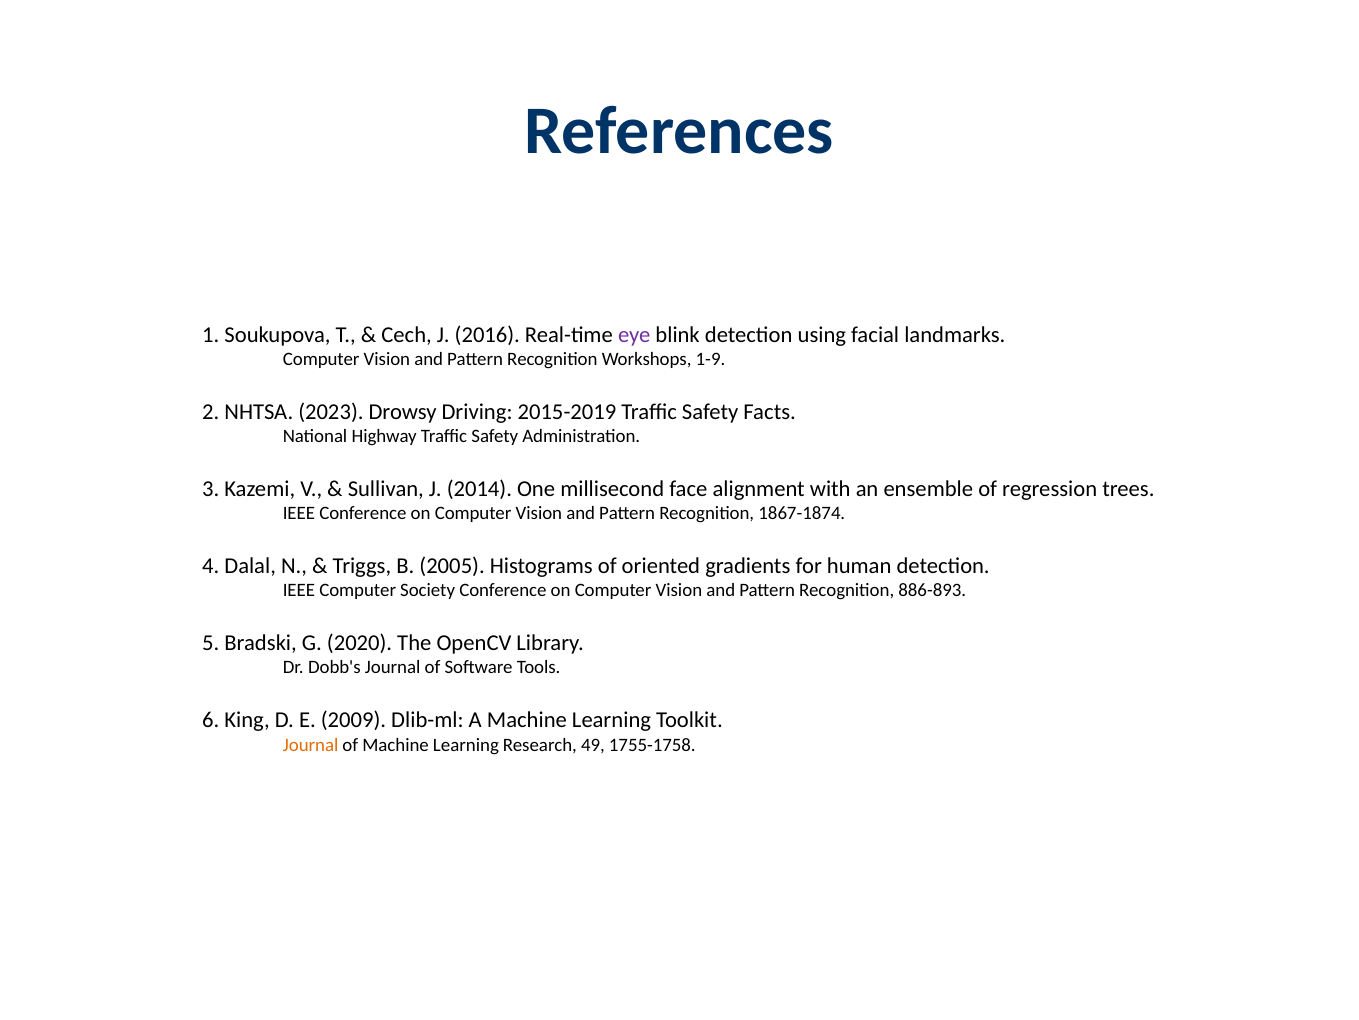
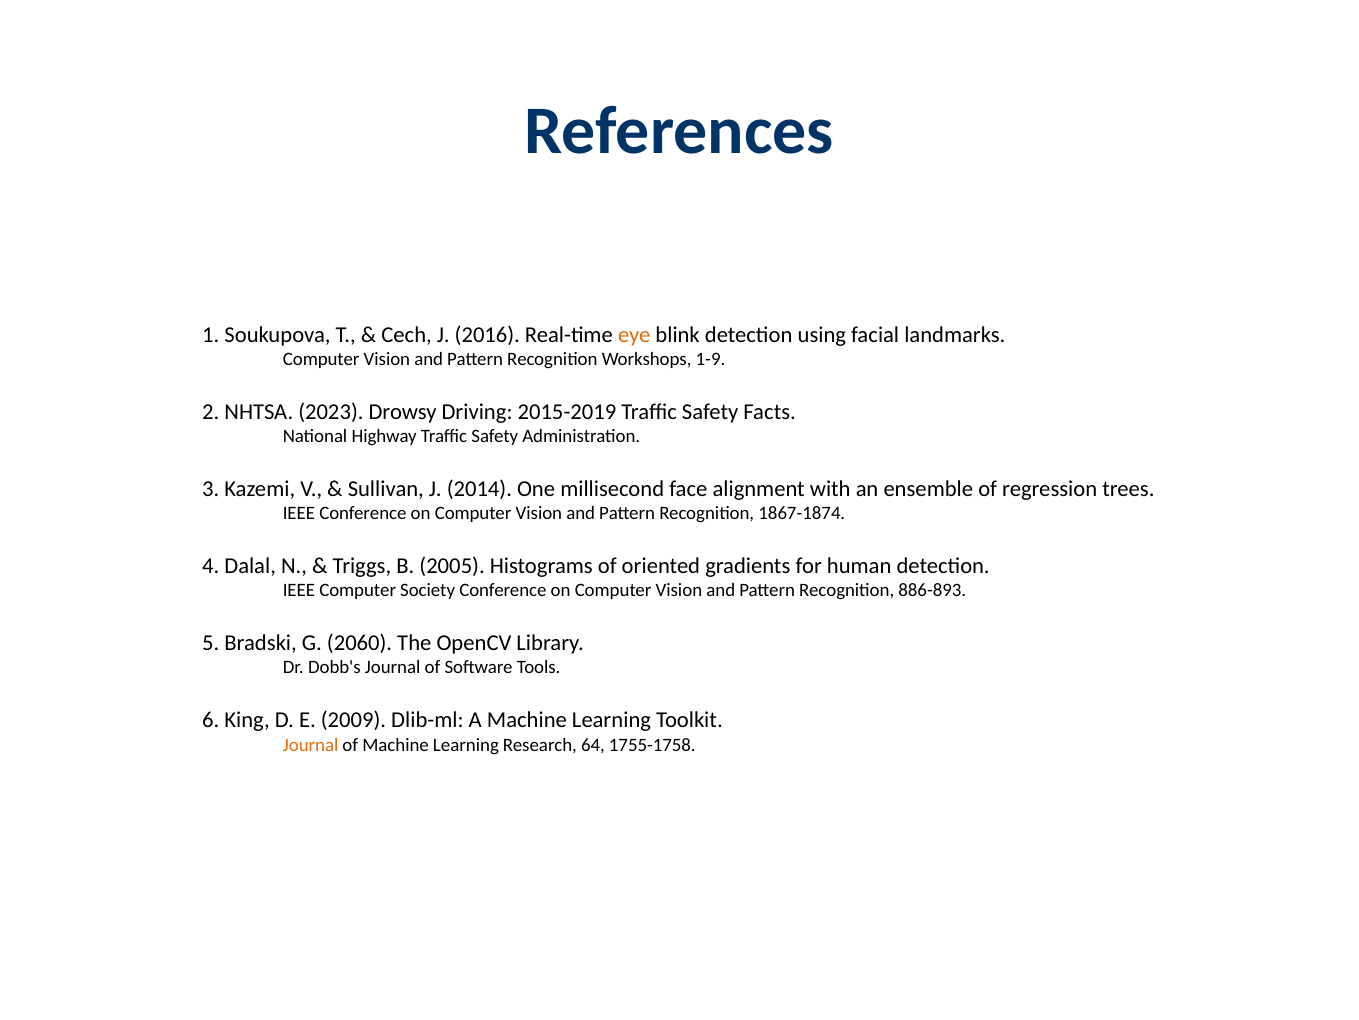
eye colour: purple -> orange (634, 334)
2020: 2020 -> 2060 (360, 643)
49: 49 -> 64 (593, 744)
